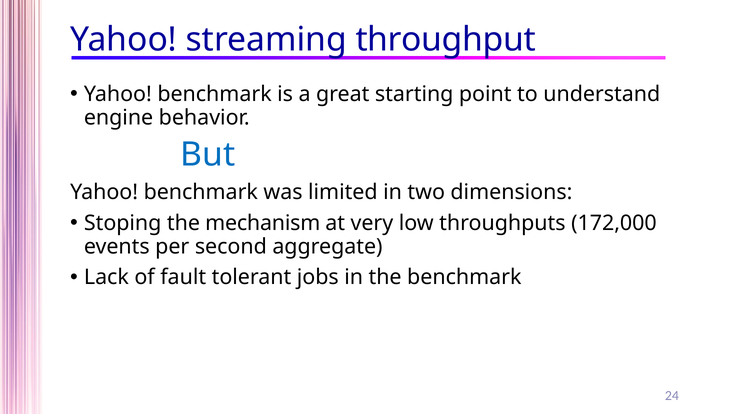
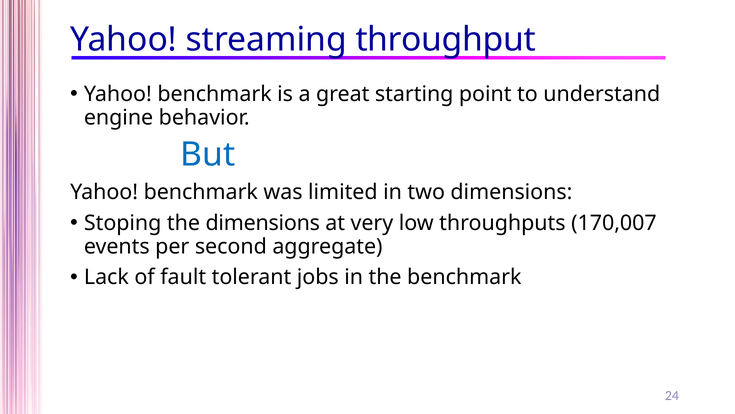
the mechanism: mechanism -> dimensions (263, 223)
172,000: 172,000 -> 170,007 (614, 223)
